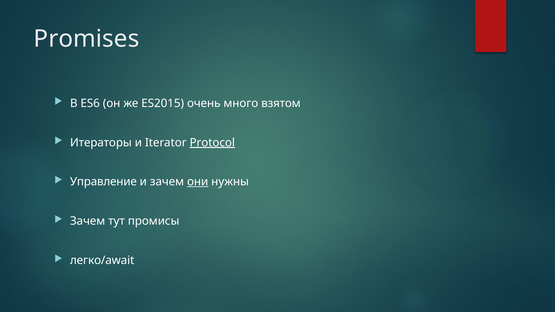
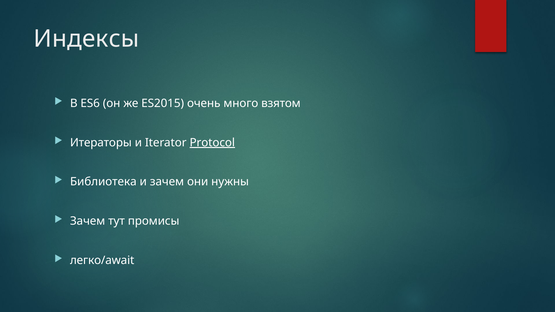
Promises: Promises -> Индексы (86, 39)
Управление: Управление -> Библиотека (103, 182)
они underline: present -> none (198, 182)
